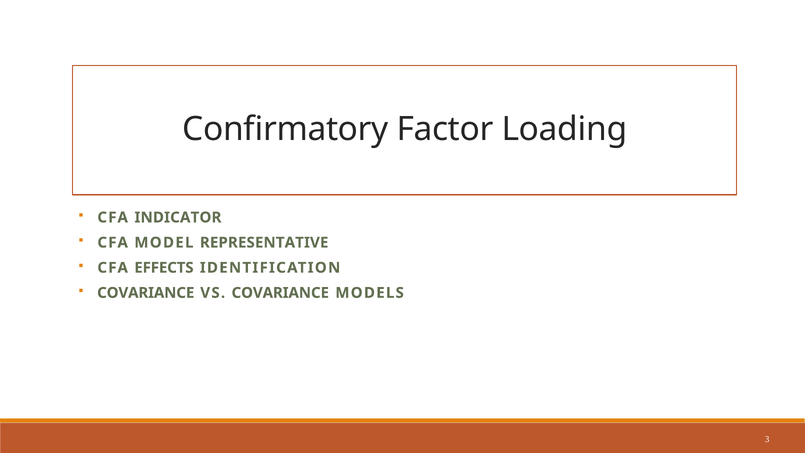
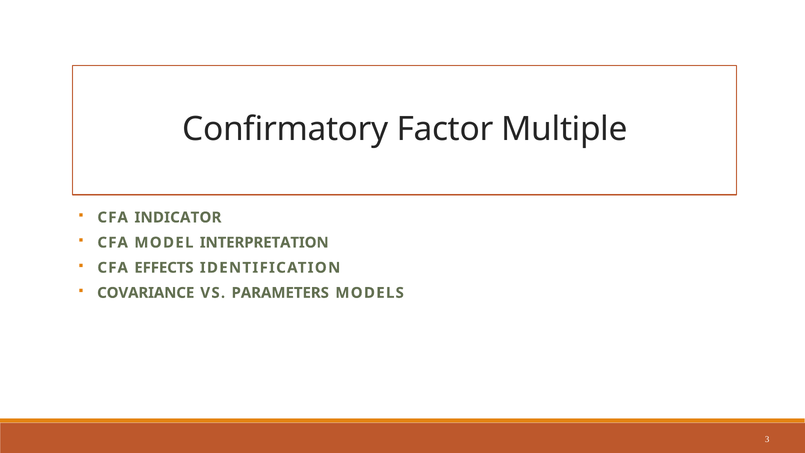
Loading: Loading -> Multiple (564, 129)
REPRESENTATIVE: REPRESENTATIVE -> INTERPRETATION (264, 242)
VS COVARIANCE: COVARIANCE -> PARAMETERS (280, 293)
